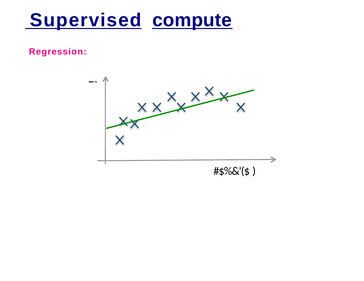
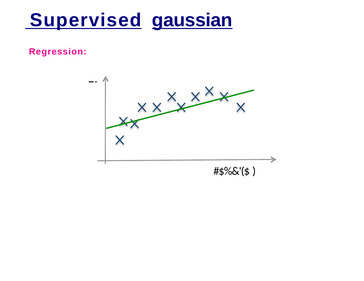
compute: compute -> gaussian (192, 20)
